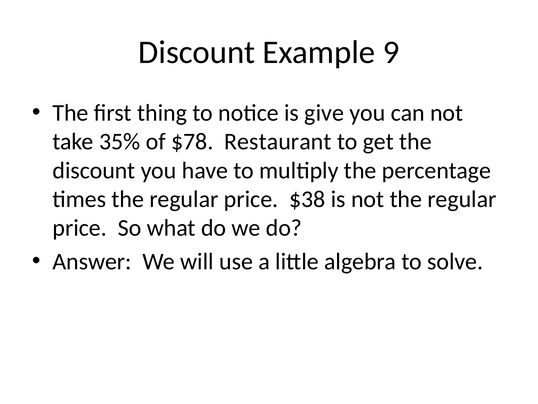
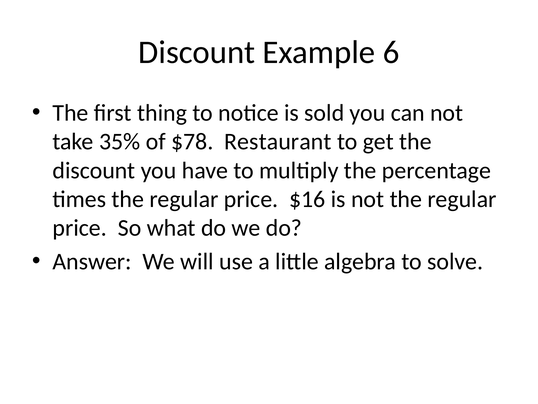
9: 9 -> 6 (391, 52)
give: give -> sold (324, 113)
$38: $38 -> $16 (307, 199)
